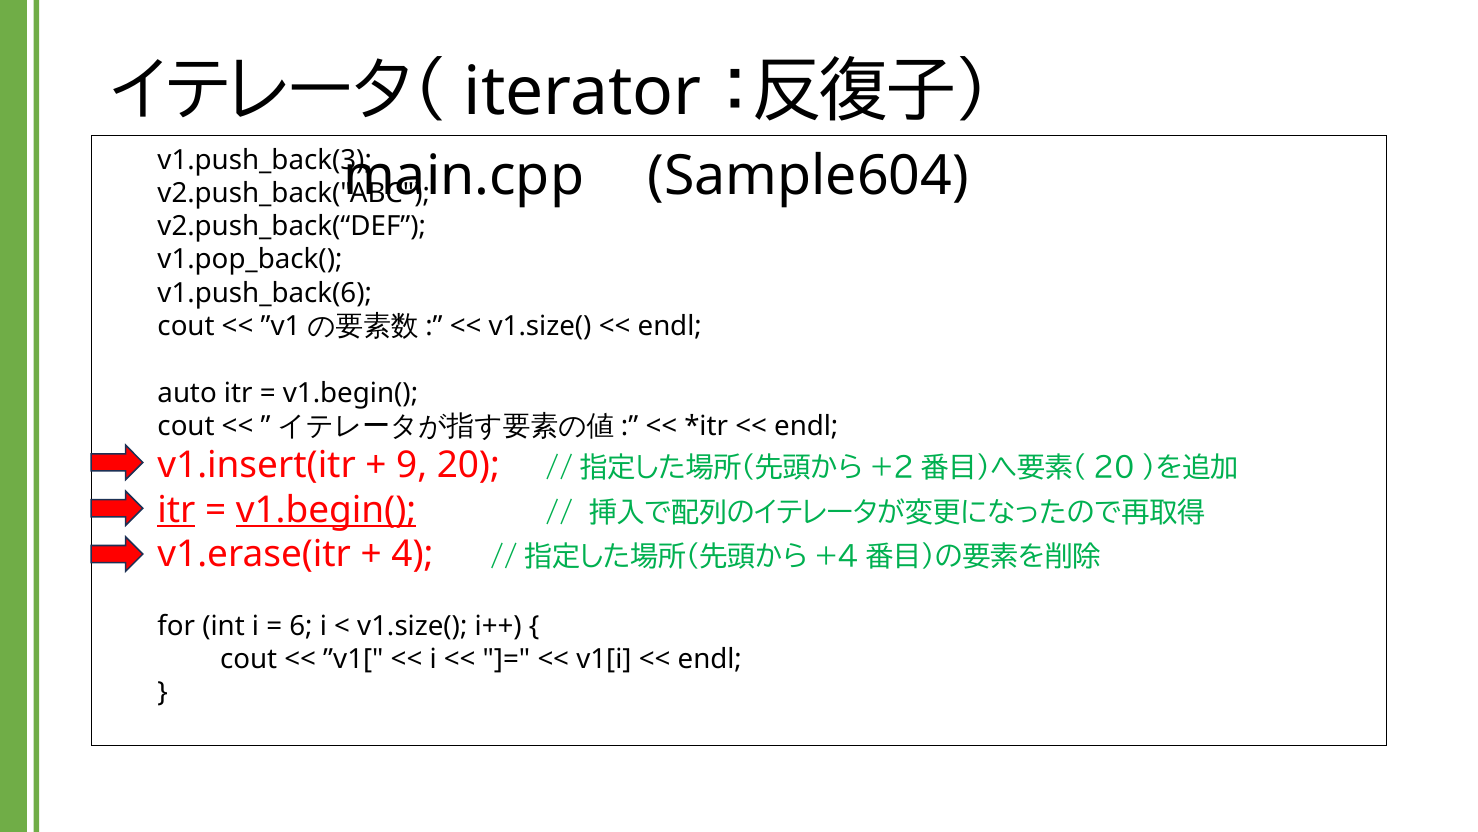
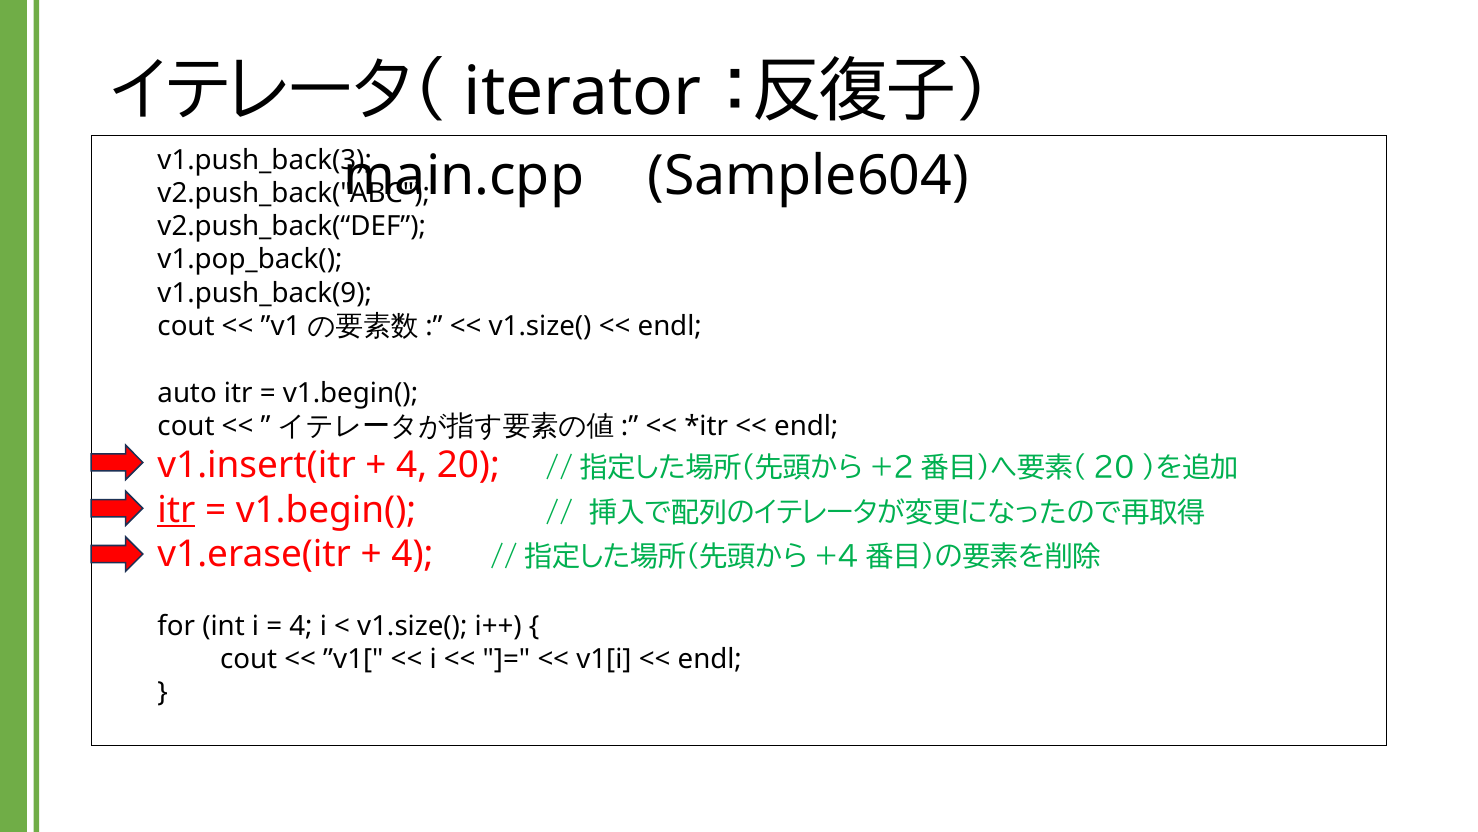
v1.push_back(6: v1.push_back(6 -> v1.push_back(9 (265, 293)
9: 9 -> 4 (412, 465)
v1.begin( underline: present -> none (326, 510)
6: 6 -> 4 (301, 625)
